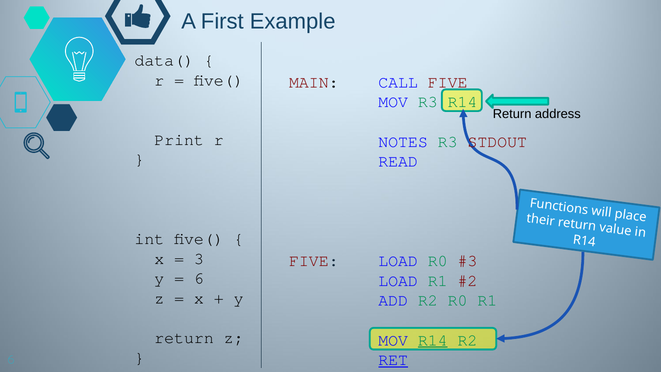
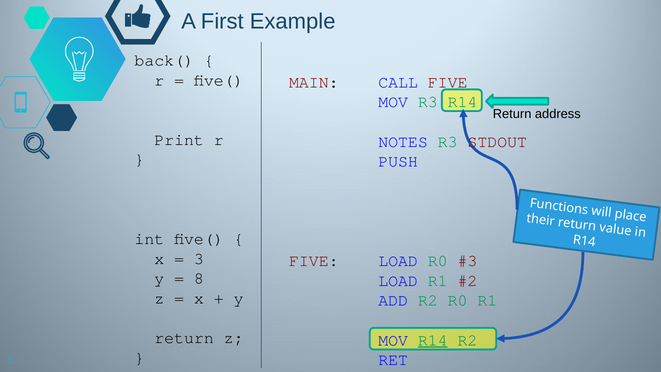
data(: data( -> back( (164, 60)
READ: READ -> PUSH (398, 161)
6: 6 -> 8 (199, 278)
RET underline: present -> none (393, 360)
